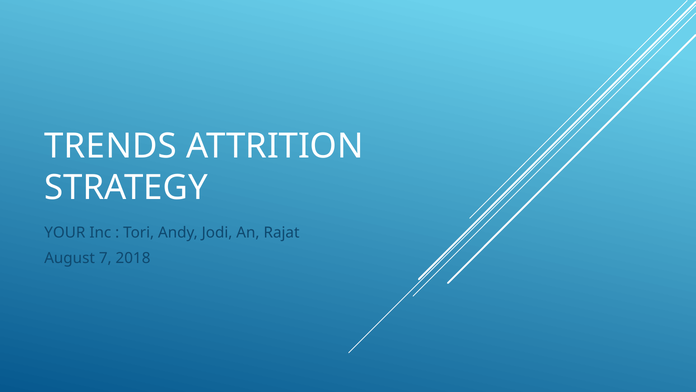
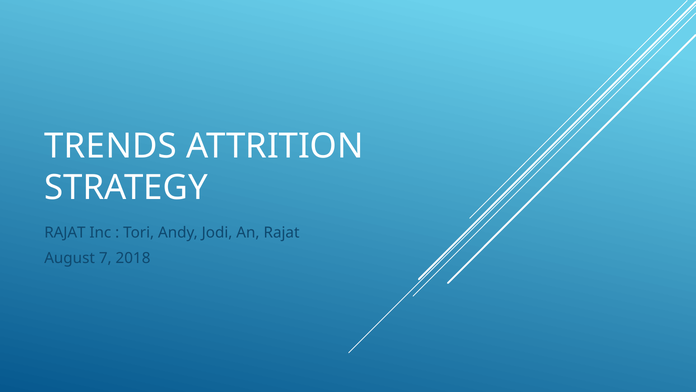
YOUR: YOUR -> RAJAT (65, 232)
